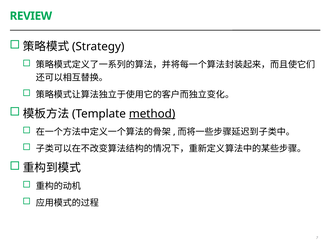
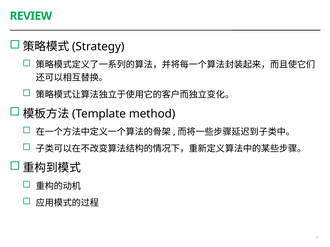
method underline: present -> none (152, 114)
